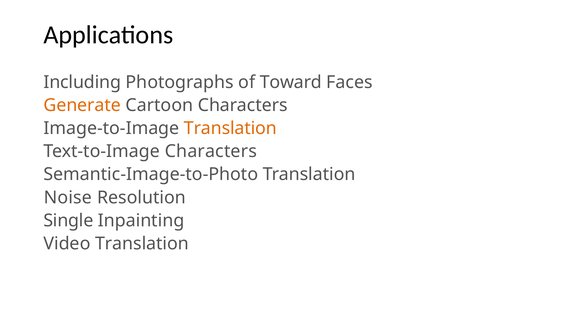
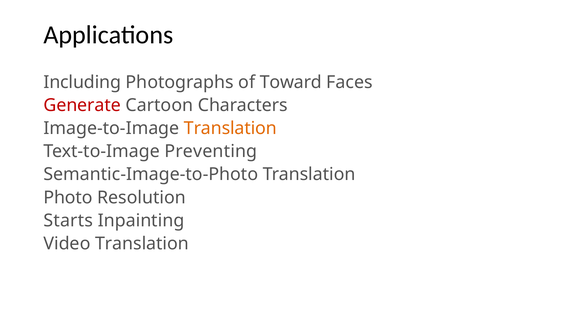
Generate colour: orange -> red (82, 105)
Text-to-Image Characters: Characters -> Preventing (211, 151)
Noise: Noise -> Photo (68, 197)
Single: Single -> Starts (68, 220)
